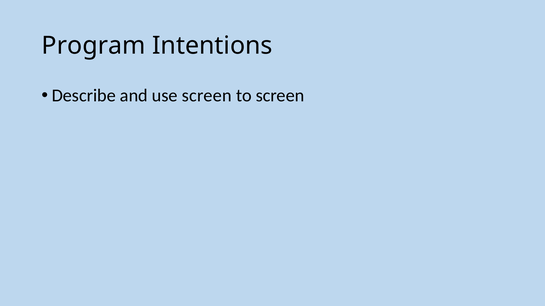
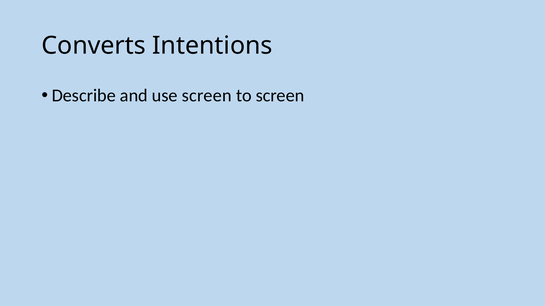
Program: Program -> Converts (94, 46)
